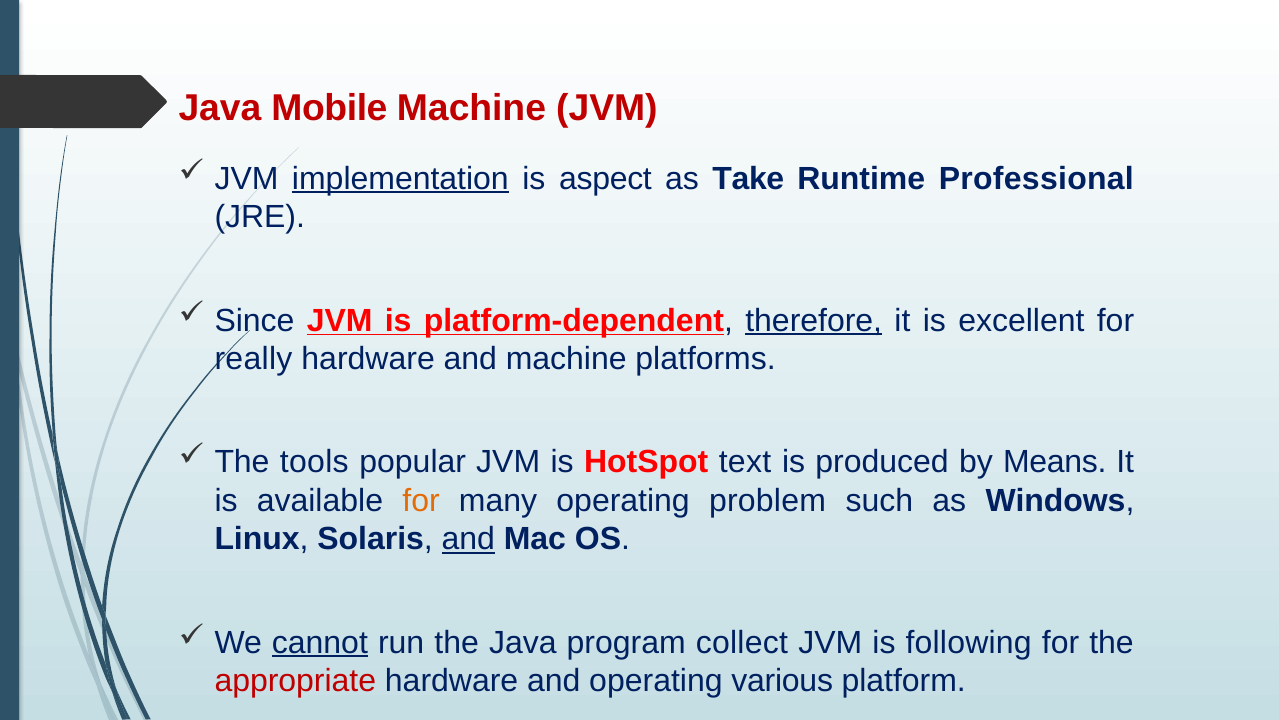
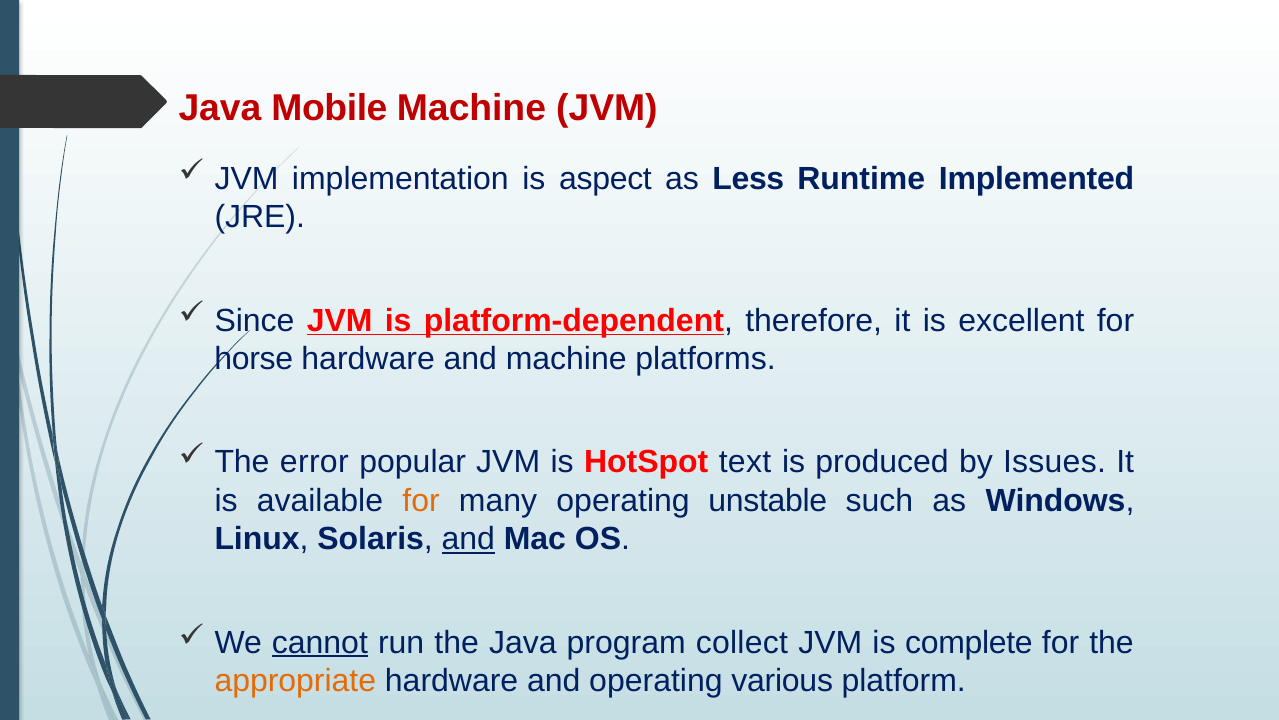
implementation underline: present -> none (400, 178)
Take: Take -> Less (748, 178)
Professional: Professional -> Implemented (1037, 178)
therefore underline: present -> none (814, 320)
really: really -> horse (254, 359)
tools: tools -> error (314, 462)
Means: Means -> Issues (1054, 462)
problem: problem -> unstable (768, 500)
following: following -> complete (969, 642)
appropriate colour: red -> orange (295, 681)
